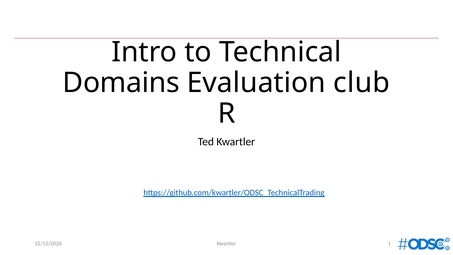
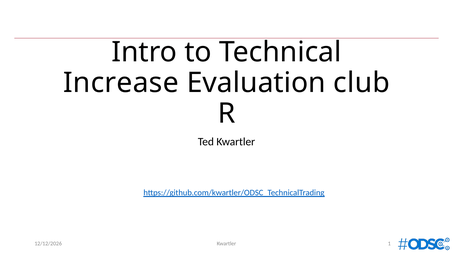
Domains: Domains -> Increase (121, 83)
